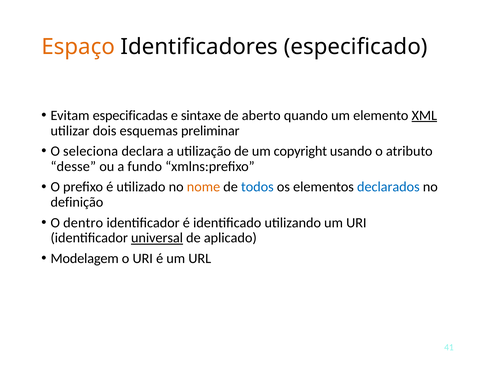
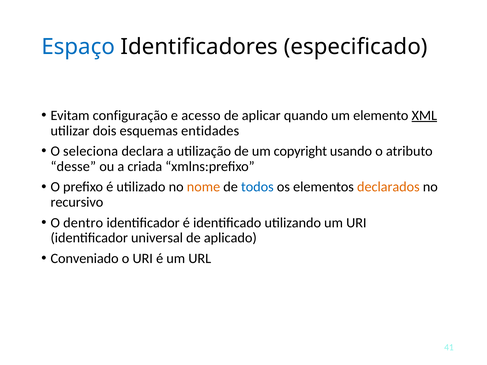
Espaço colour: orange -> blue (78, 47)
especificadas: especificadas -> configuração (130, 116)
sintaxe: sintaxe -> acesso (201, 116)
aberto: aberto -> aplicar (261, 116)
preliminar: preliminar -> entidades (210, 131)
fundo: fundo -> criada (145, 167)
declarados colour: blue -> orange (388, 187)
definição: definição -> recursivo (77, 202)
universal underline: present -> none (157, 238)
Modelagem: Modelagem -> Conveniado (85, 259)
